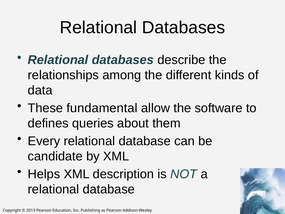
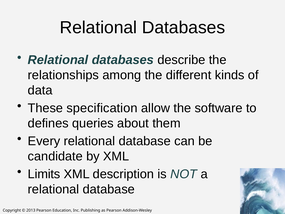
fundamental: fundamental -> specification (102, 108)
Helps: Helps -> Limits (44, 174)
